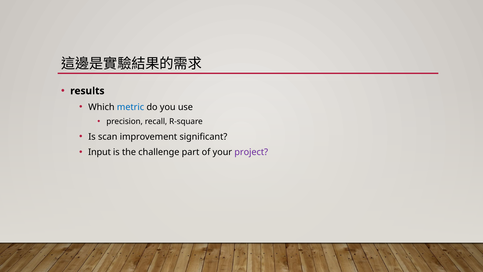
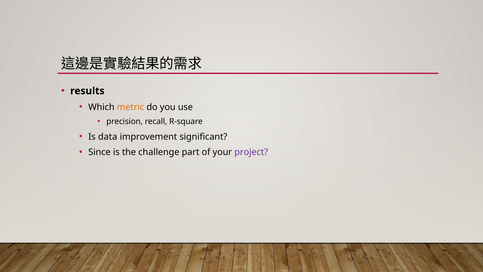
metric colour: blue -> orange (131, 107)
scan: scan -> data (108, 137)
Input: Input -> Since (99, 152)
